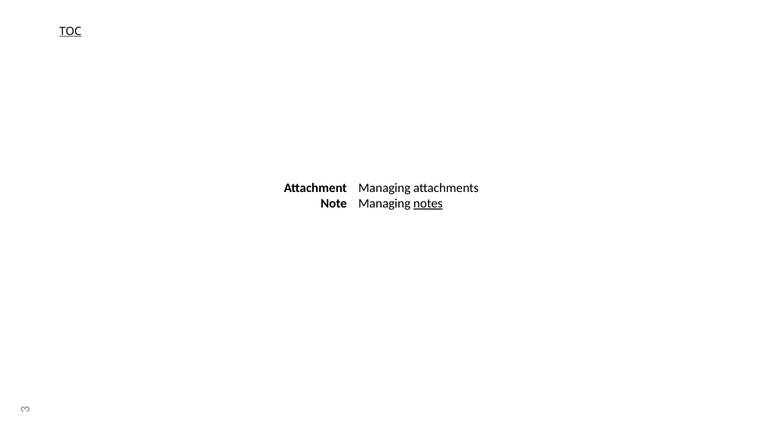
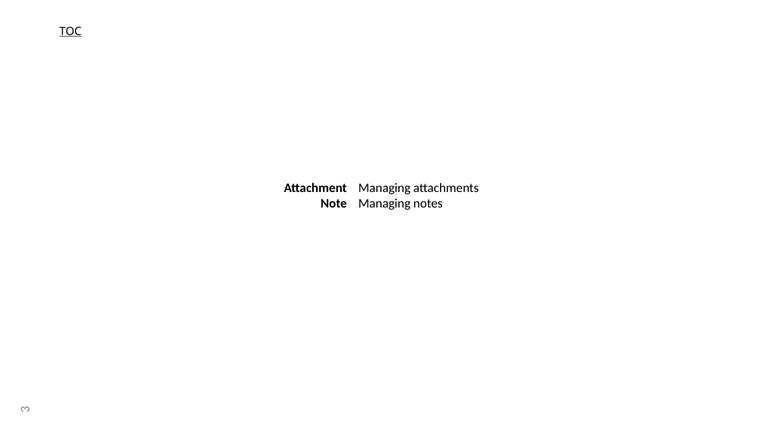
notes underline: present -> none (428, 204)
